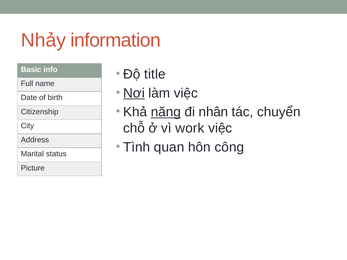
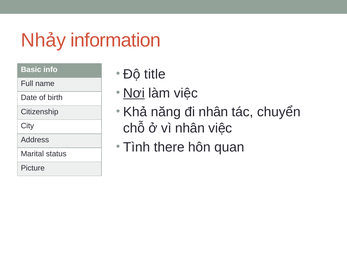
năng underline: present -> none (166, 112)
vì work: work -> nhân (190, 128)
quan: quan -> there (169, 147)
công: công -> quan (229, 147)
